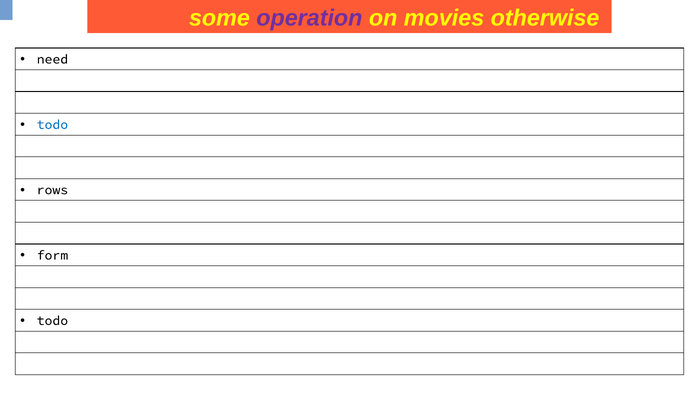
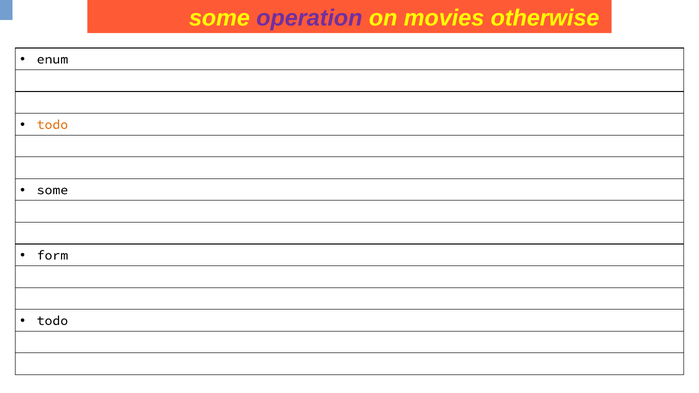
need: need -> enum (52, 59)
todo colour: blue -> orange (52, 125)
rows: rows -> some (52, 190)
